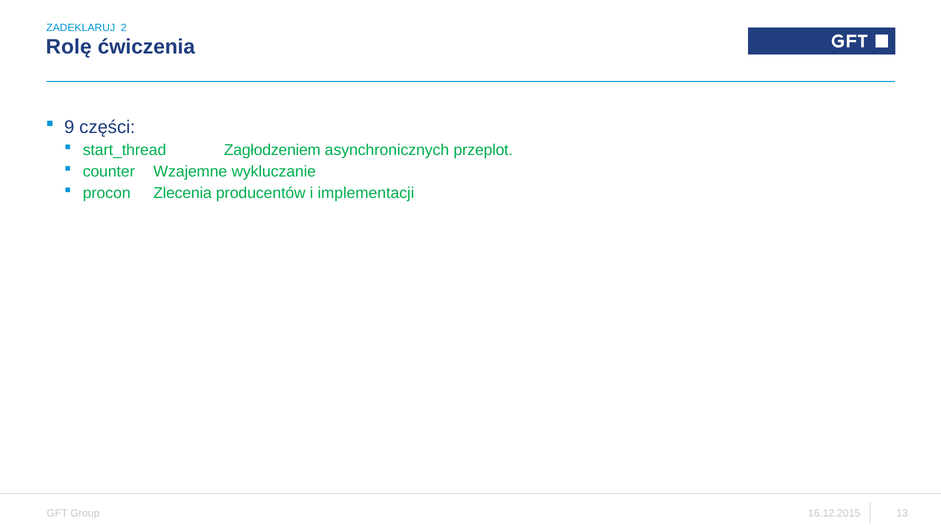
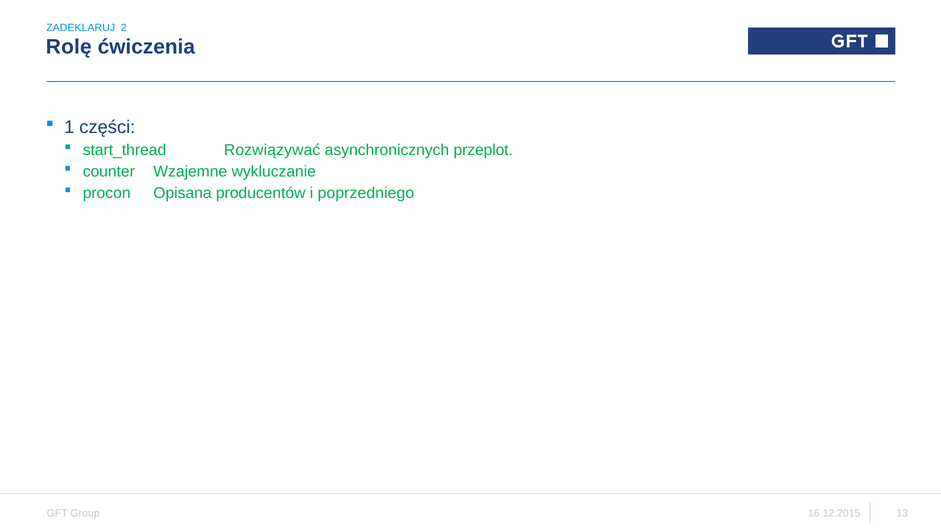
9: 9 -> 1 (69, 127)
Zagłodzeniem: Zagłodzeniem -> Rozwiązywać (272, 150)
Zlecenia: Zlecenia -> Opisana (182, 193)
implementacji: implementacji -> poprzedniego (366, 193)
